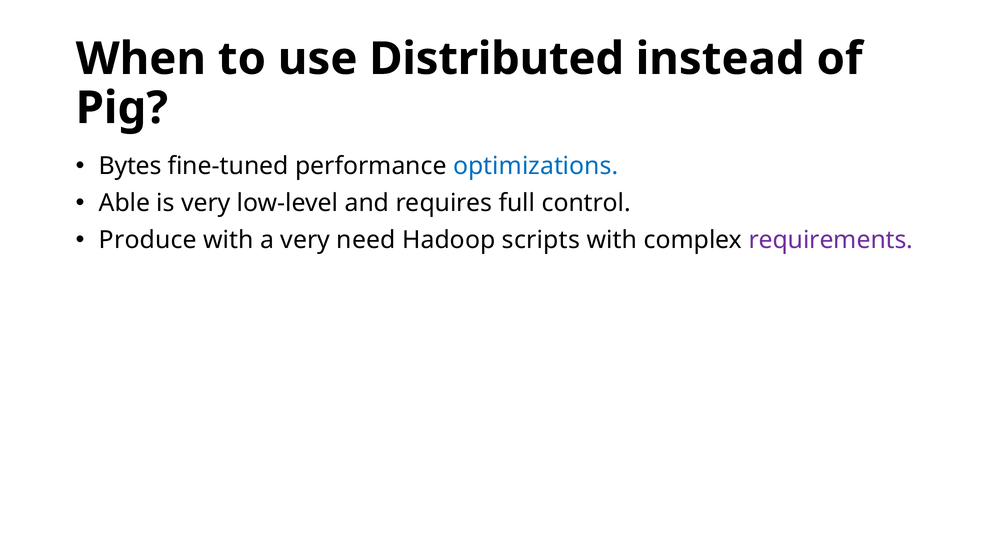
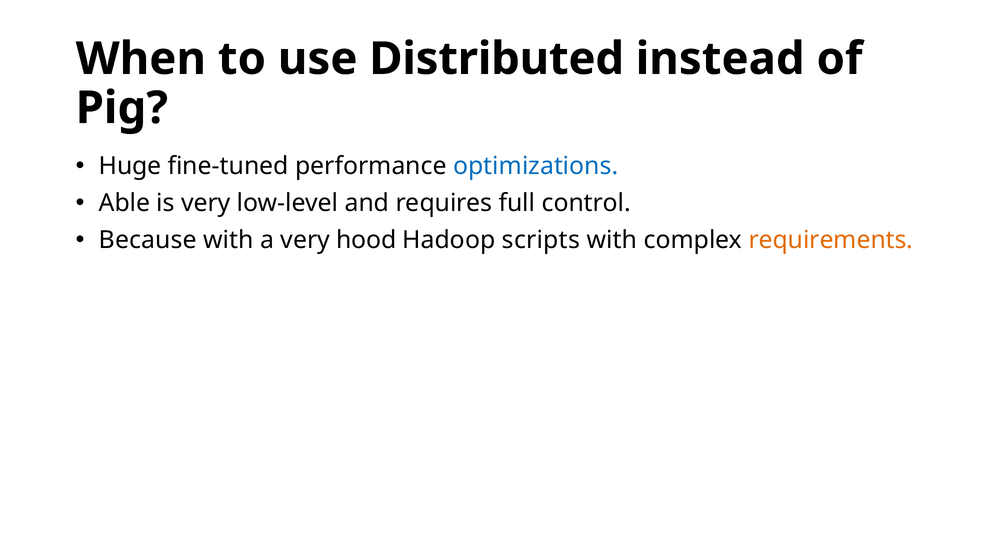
Bytes: Bytes -> Huge (130, 166)
Produce: Produce -> Because (148, 240)
need: need -> hood (366, 240)
requirements colour: purple -> orange (831, 240)
